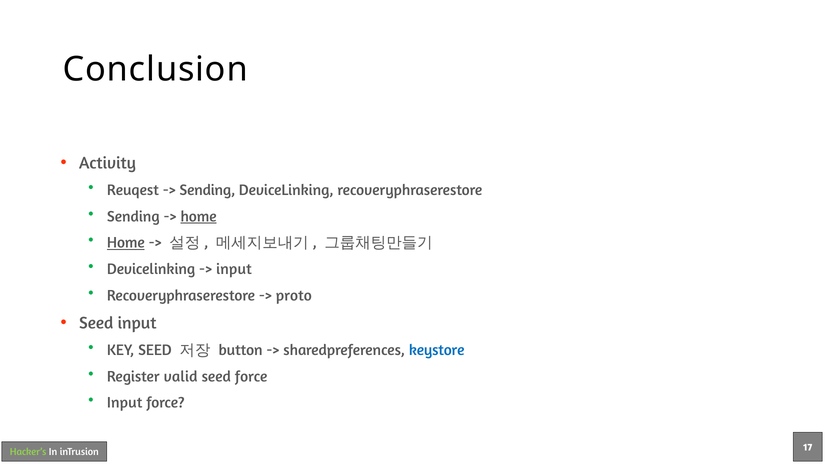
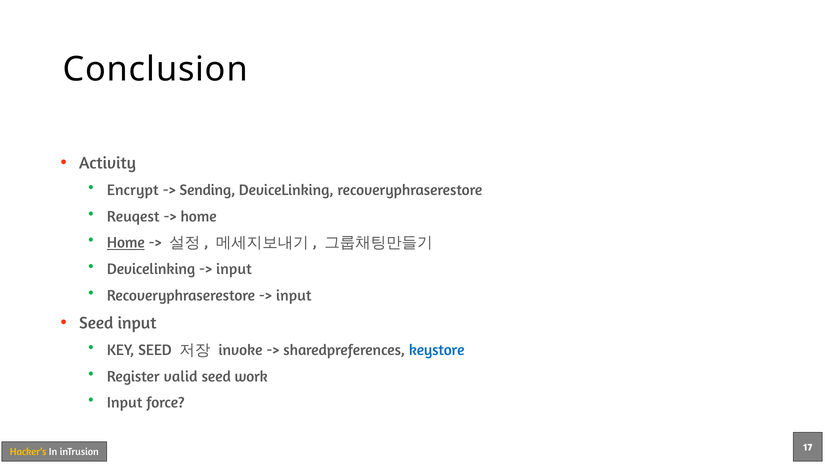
Reuqest: Reuqest -> Encrypt (133, 190)
Sending: Sending -> Reuqest (133, 217)
home underline: present -> none (199, 217)
proto: proto -> input (294, 295)
button: button -> invoke (241, 350)
seed force: force -> work (251, 377)
Hacker’s colour: light green -> yellow (28, 452)
